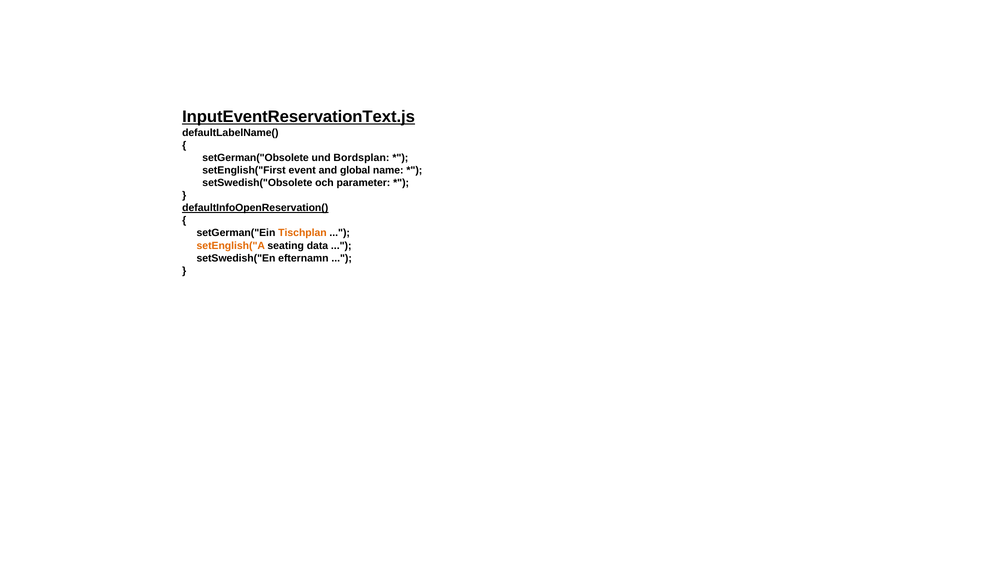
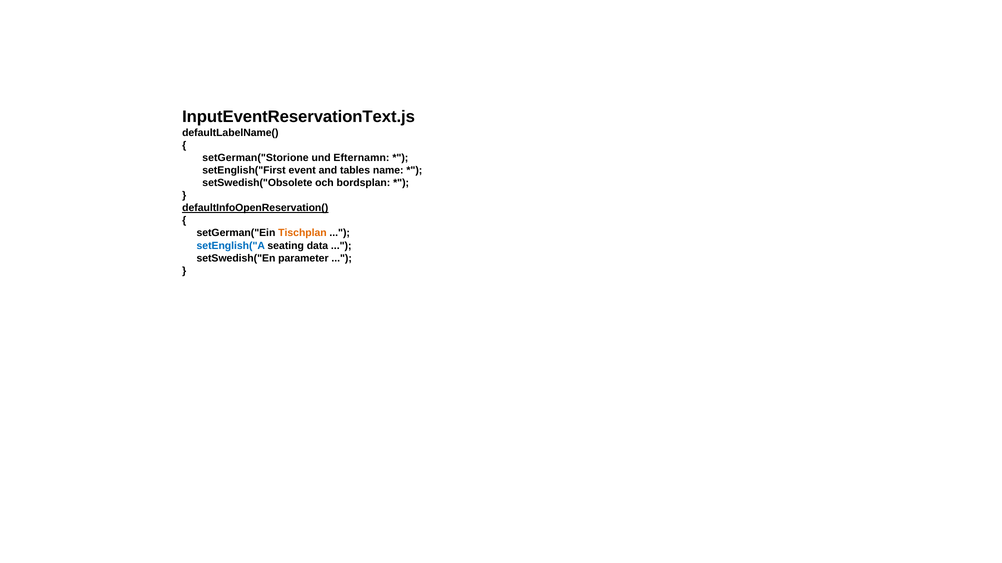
InputEventReservationText.js underline: present -> none (299, 117)
setGerman("Obsolete: setGerman("Obsolete -> setGerman("Storione (256, 158)
Bordsplan: Bordsplan -> Efternamn (361, 158)
global: global -> tables (355, 171)
parameter: parameter -> bordsplan (363, 183)
setEnglish("A colour: orange -> blue (231, 246)
efternamn: efternamn -> parameter (303, 258)
